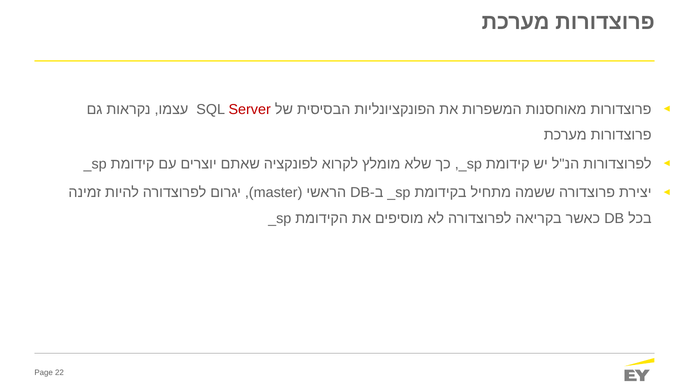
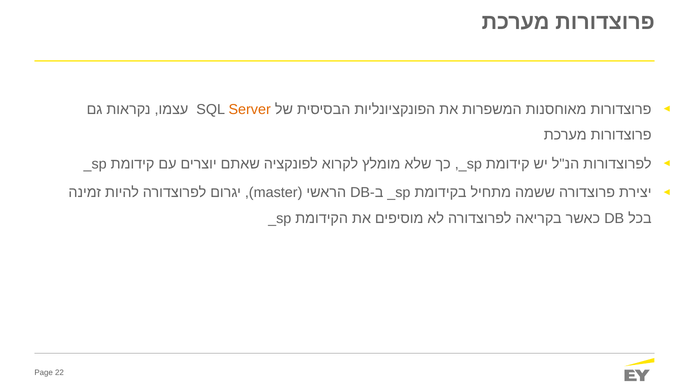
Server colour: red -> orange (250, 109)
